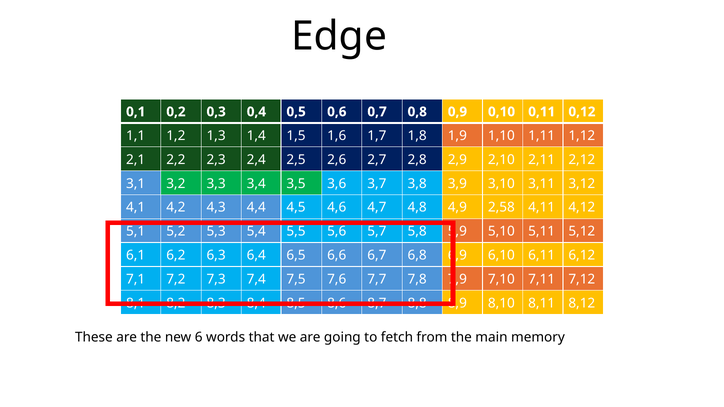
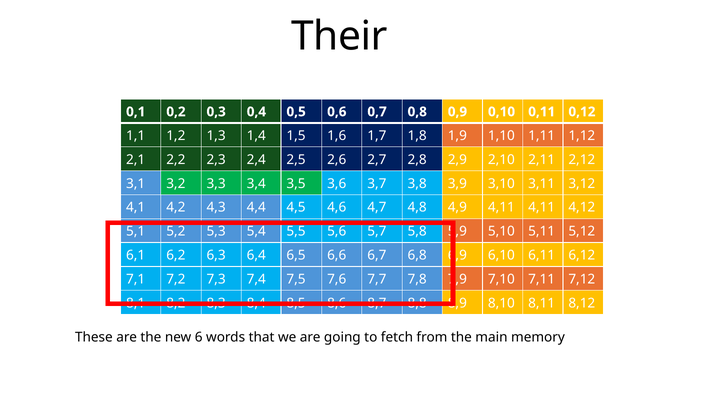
Edge: Edge -> Their (339, 36)
4,9 2,58: 2,58 -> 4,11 (501, 208)
